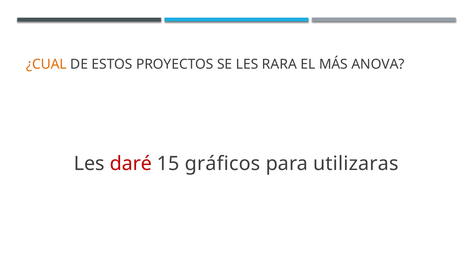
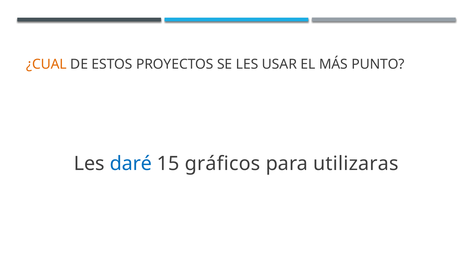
RARA: RARA -> USAR (279, 64)
ANOVA: ANOVA -> PUNTO (378, 64)
daré colour: red -> blue (131, 164)
